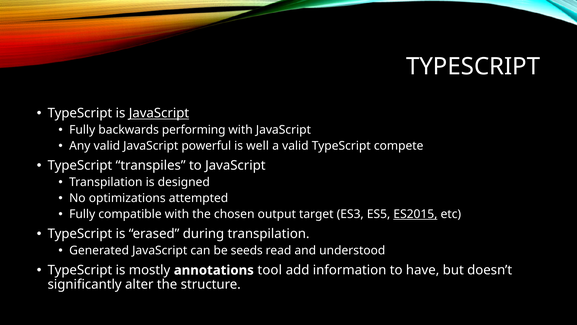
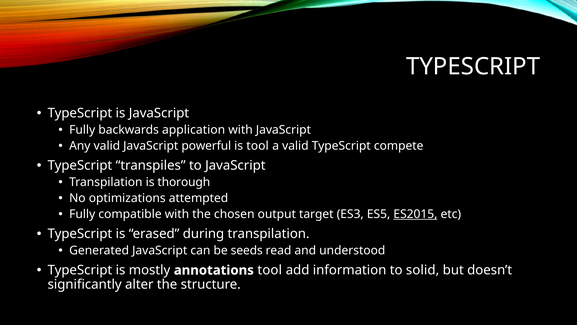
JavaScript underline: present -> none (159, 113)
performing: performing -> application (194, 130)
is well: well -> tool (258, 146)
designed: designed -> thorough (184, 182)
have: have -> solid (423, 270)
